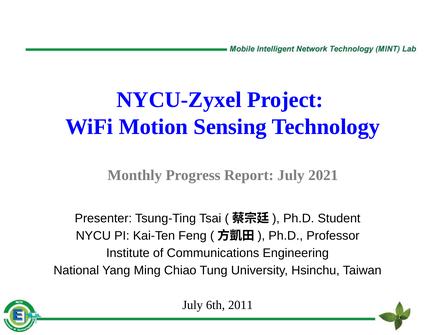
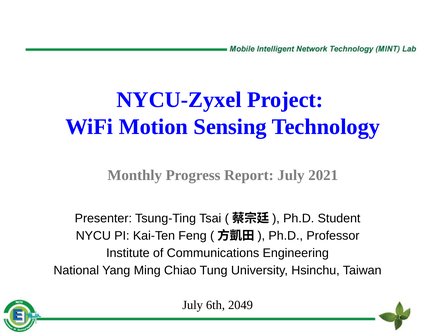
2011: 2011 -> 2049 (240, 305)
